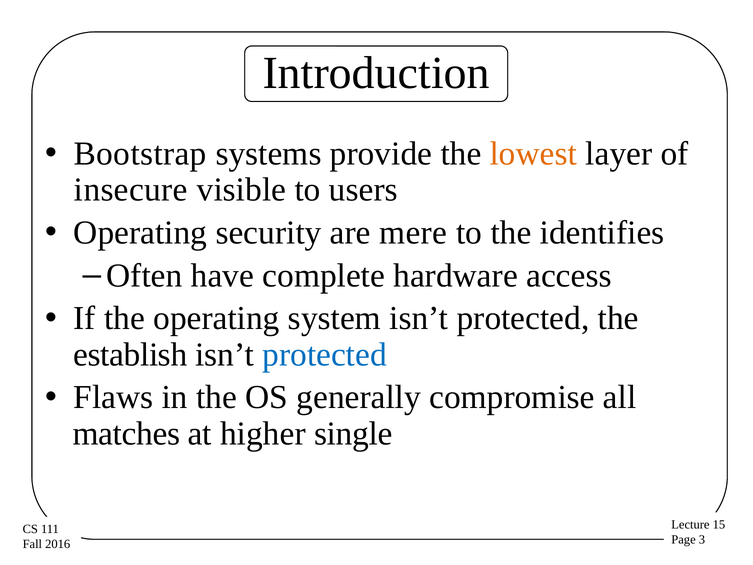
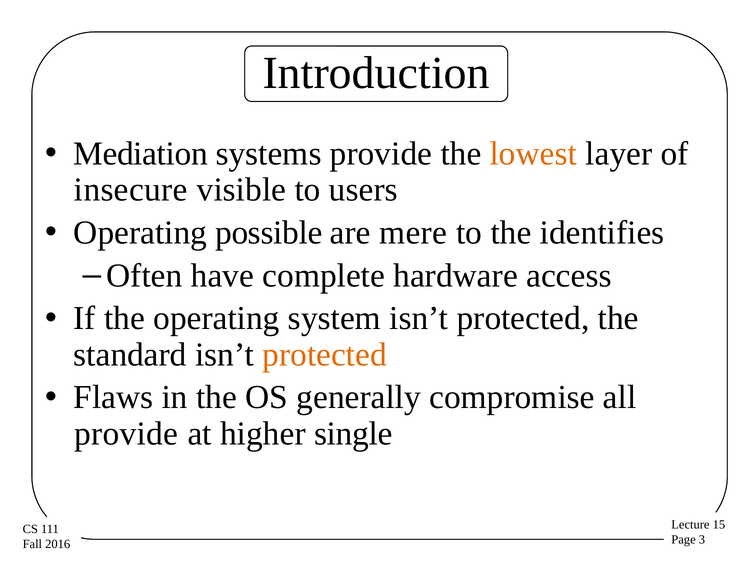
Bootstrap: Bootstrap -> Mediation (140, 153)
security: security -> possible (269, 232)
establish: establish -> standard (130, 354)
protected colour: blue -> orange (325, 354)
matches: matches -> provide (126, 433)
